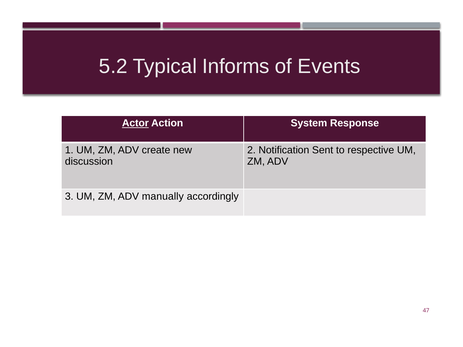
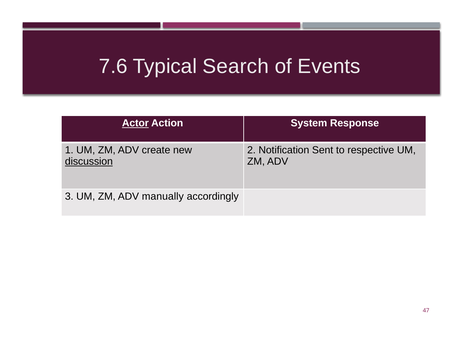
5.2: 5.2 -> 7.6 (113, 66)
Informs: Informs -> Search (236, 66)
discussion underline: none -> present (89, 162)
